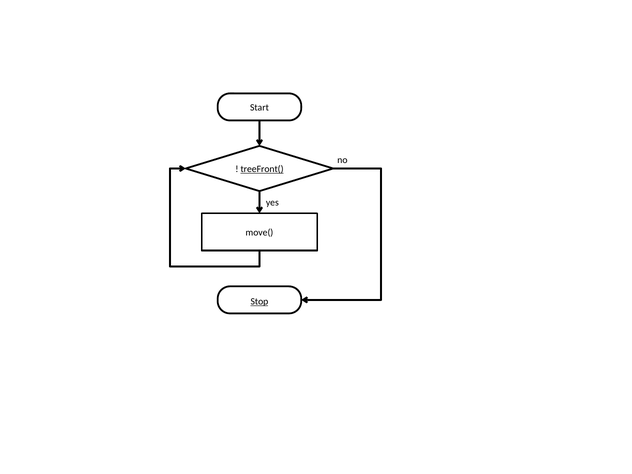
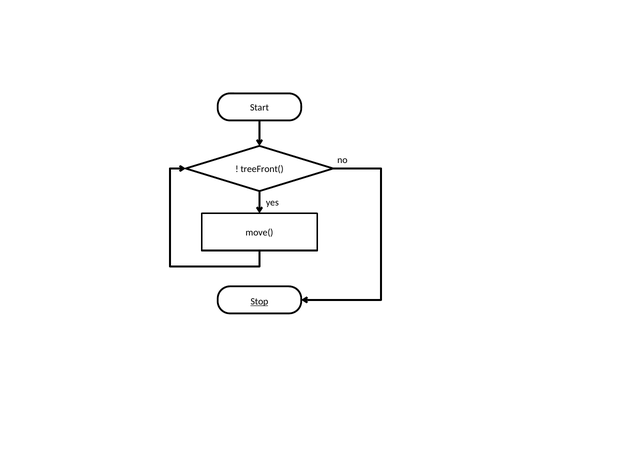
treeFront( underline: present -> none (262, 169)
